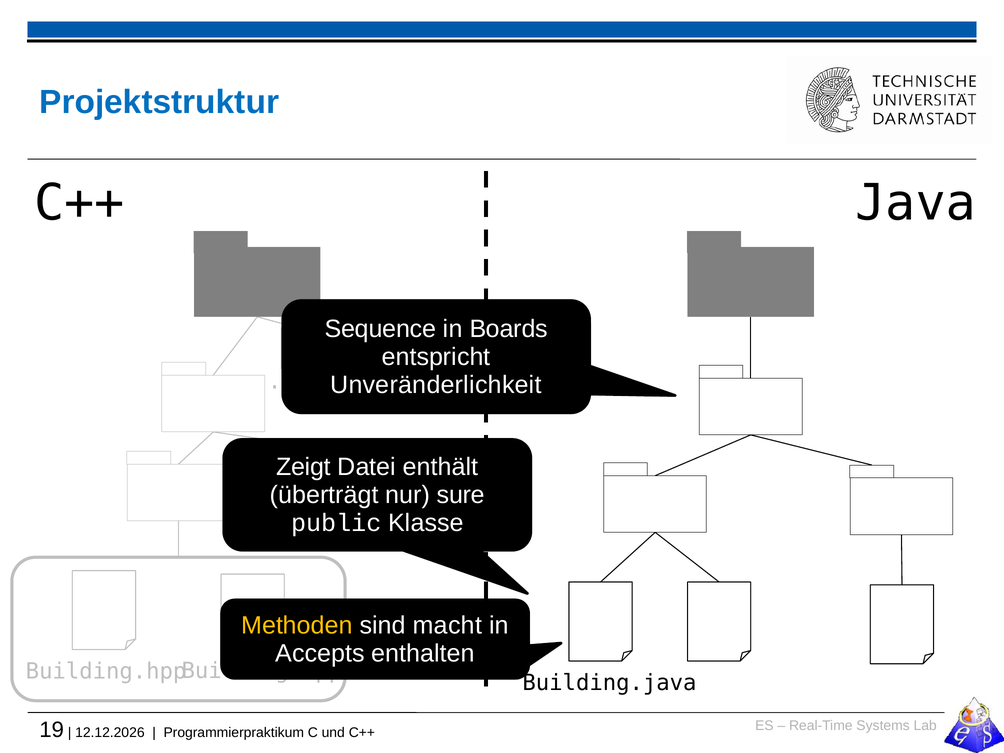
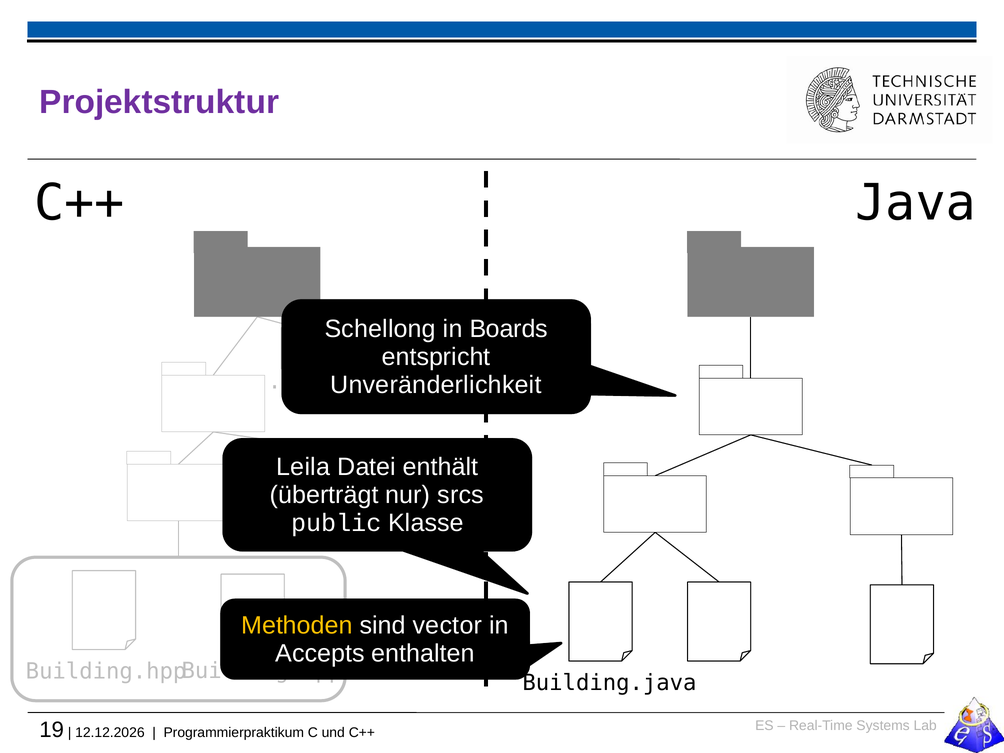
Projektstruktur colour: blue -> purple (159, 102)
Sequence: Sequence -> Schellong (380, 329)
Zeigt: Zeigt -> Leila (303, 467)
sure: sure -> srcs (461, 495)
macht: macht -> vector (447, 625)
